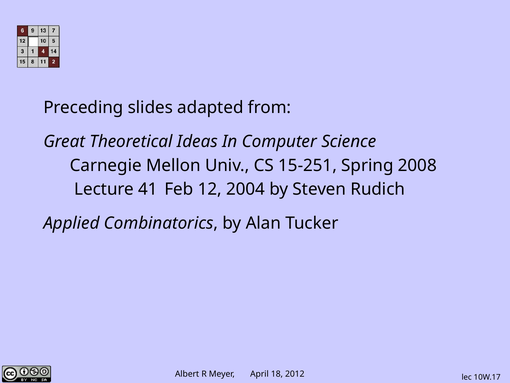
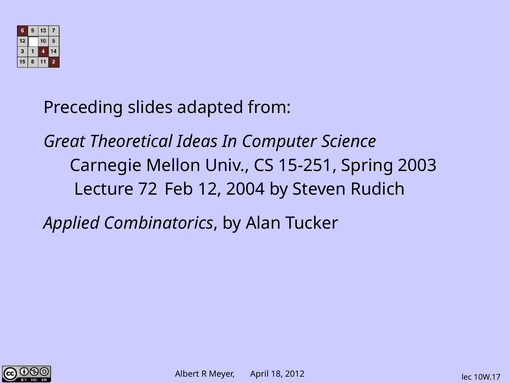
2008: 2008 -> 2003 (417, 165)
41: 41 -> 72 (148, 189)
